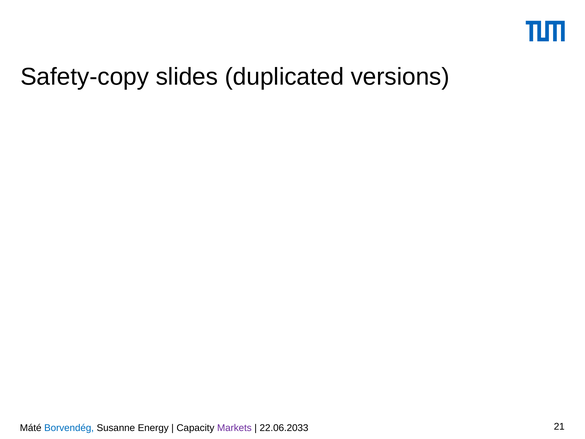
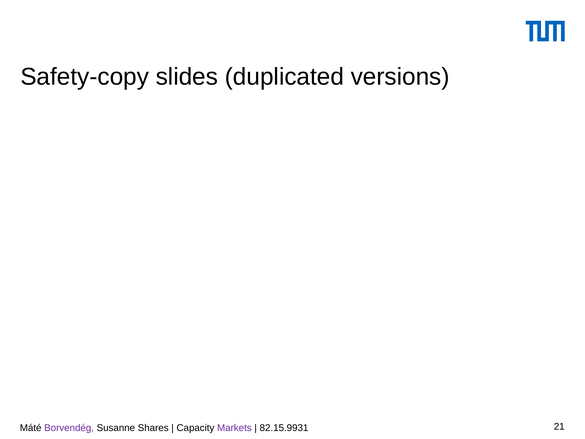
Borvendég colour: blue -> purple (69, 428)
Energy: Energy -> Shares (153, 428)
22.06.2033: 22.06.2033 -> 82.15.9931 (284, 428)
